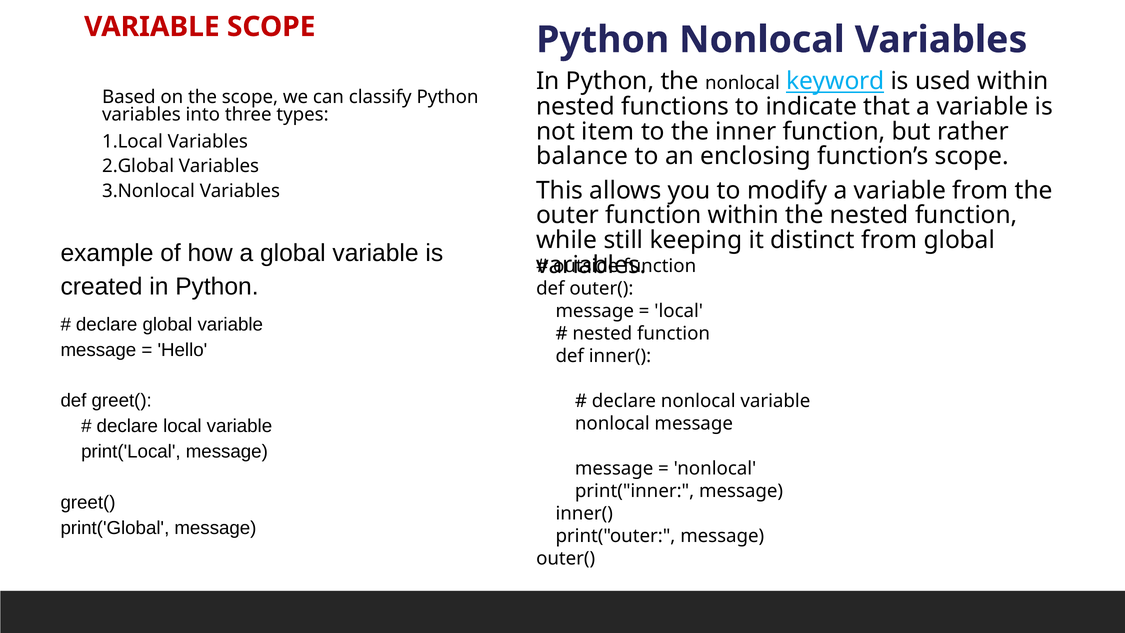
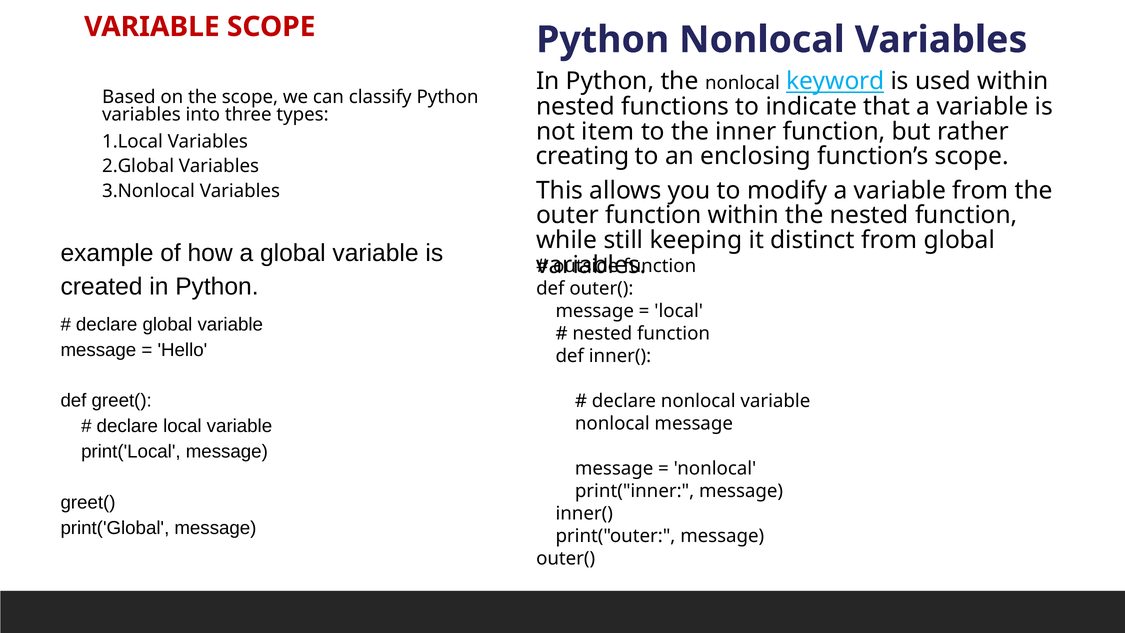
balance: balance -> creating (582, 156)
